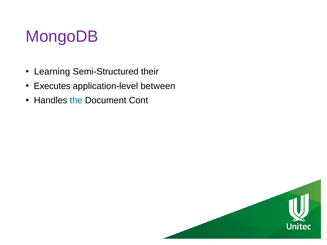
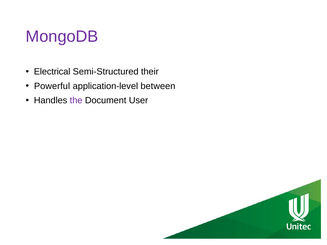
Learning: Learning -> Electrical (52, 72)
Executes: Executes -> Powerful (52, 86)
the colour: blue -> purple (76, 100)
Cont: Cont -> User (139, 100)
